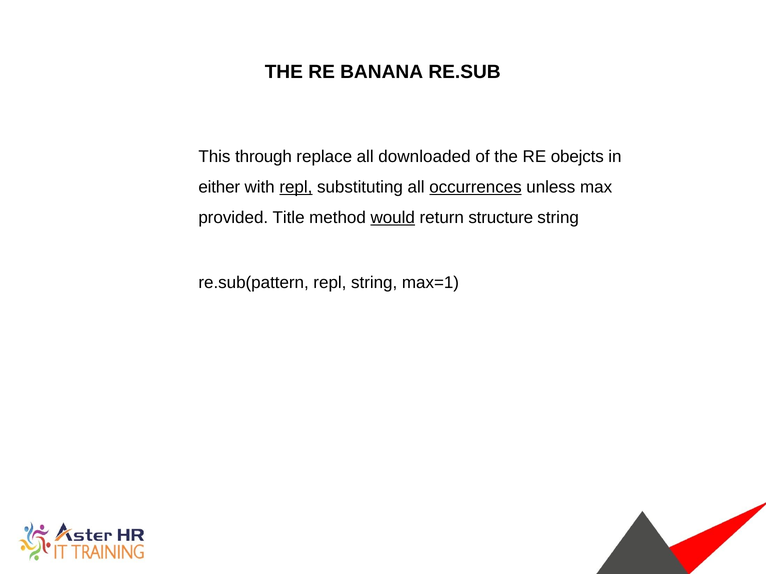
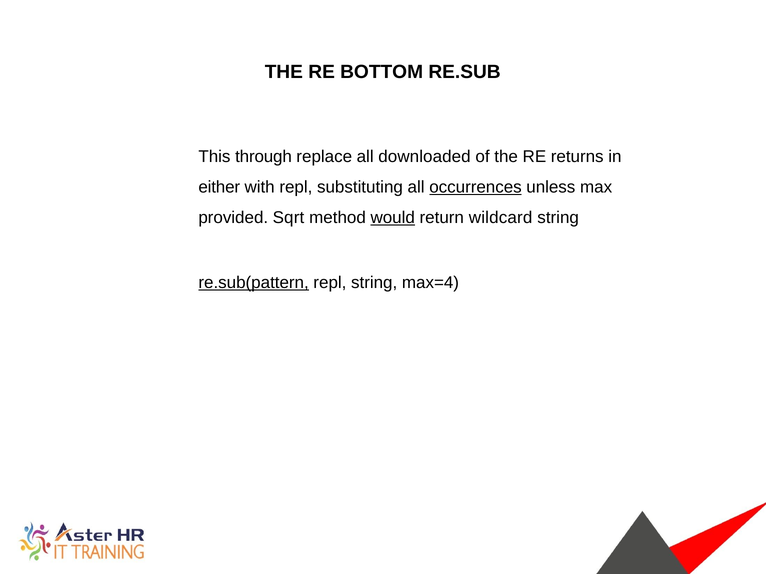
BANANA: BANANA -> BOTTOM (382, 72)
obejcts: obejcts -> returns (577, 157)
repl underline: present -> none (296, 187)
Title: Title -> Sqrt (288, 218)
structure: structure -> wildcard (501, 218)
re.sub(pattern underline: none -> present (254, 283)
max=1: max=1 -> max=4 (430, 283)
